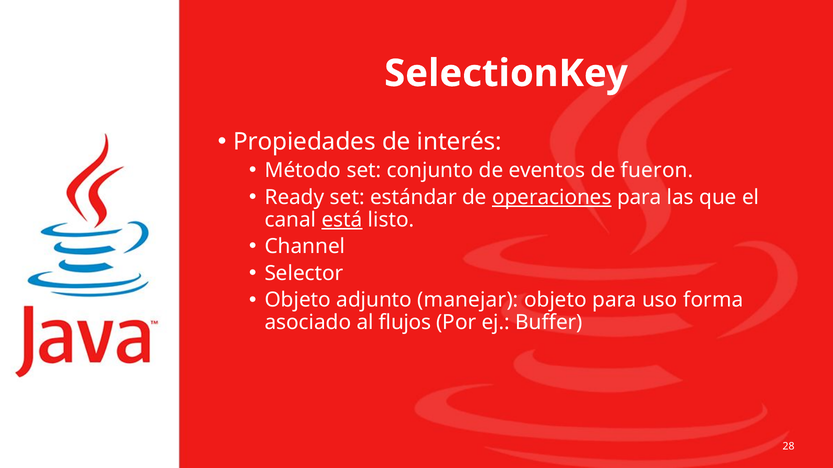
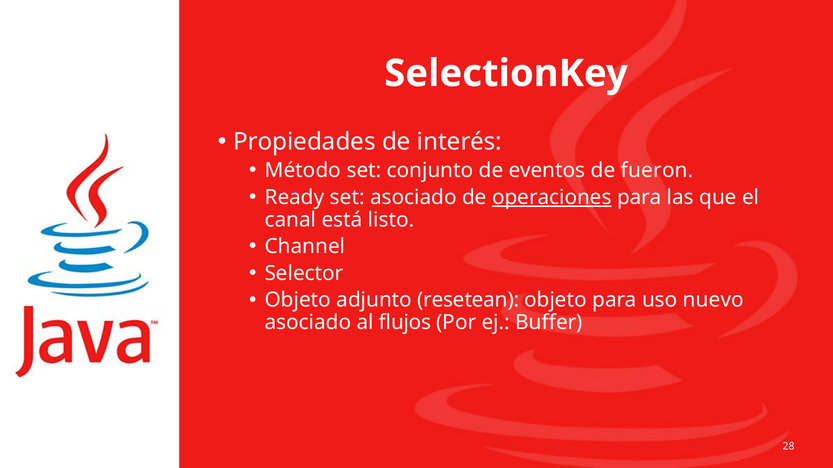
set estándar: estándar -> asociado (413, 197)
está underline: present -> none (342, 220)
manejar: manejar -> resetean (468, 300)
forma: forma -> nuevo (713, 300)
